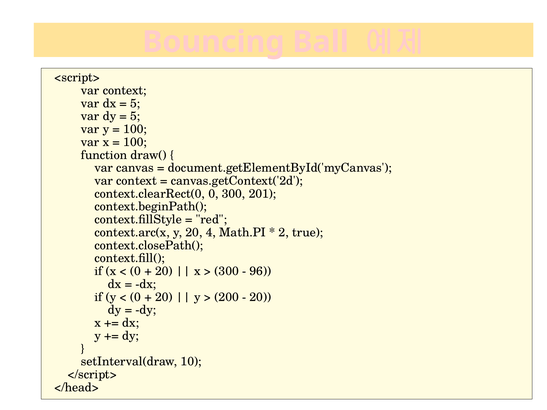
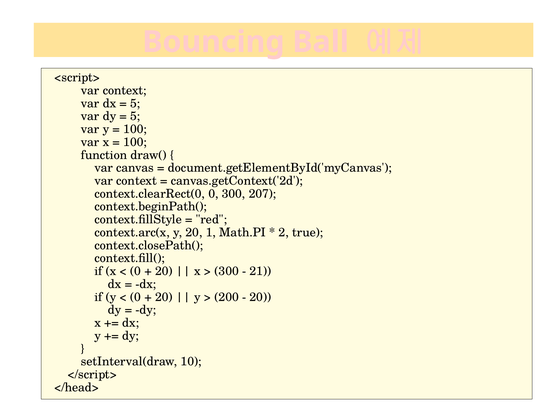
201: 201 -> 207 (263, 194)
4: 4 -> 1 (211, 233)
96: 96 -> 21 (260, 271)
